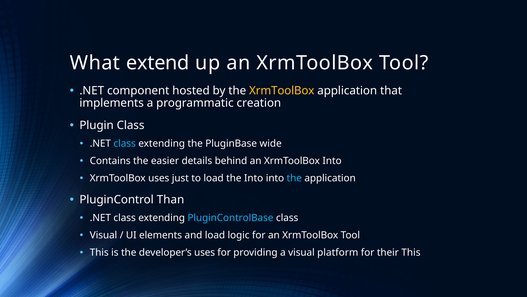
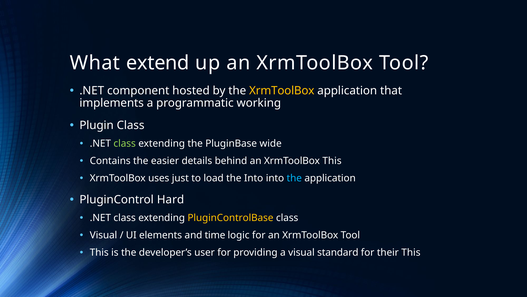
creation: creation -> working (259, 103)
class colour: light blue -> light green (125, 143)
XrmToolBox Into: Into -> This (332, 161)
Than: Than -> Hard (171, 199)
PluginControlBase colour: light blue -> yellow (230, 218)
and load: load -> time (215, 235)
developer’s uses: uses -> user (205, 252)
platform: platform -> standard (338, 252)
